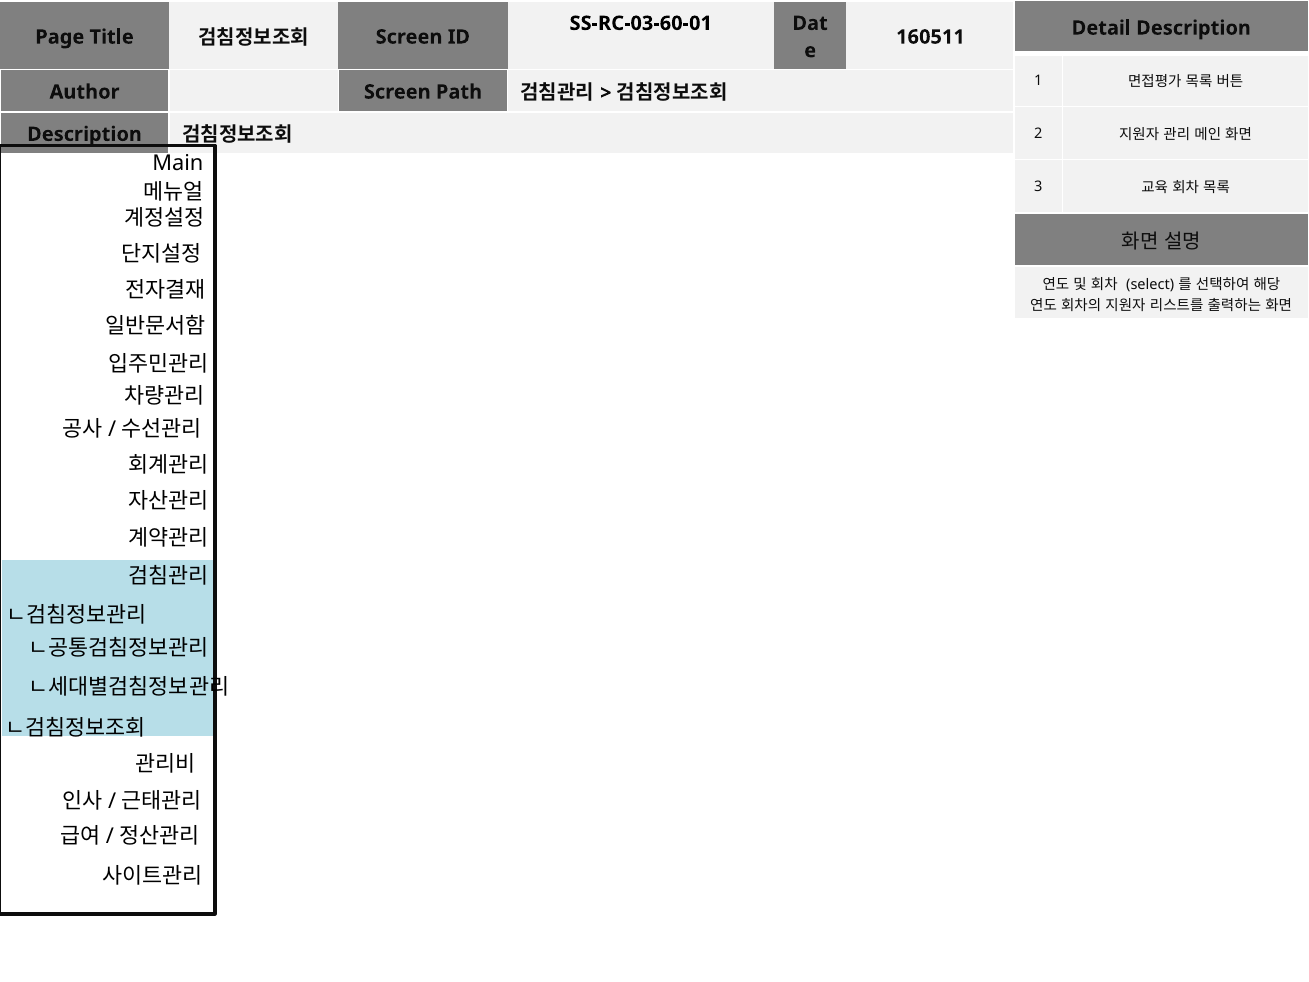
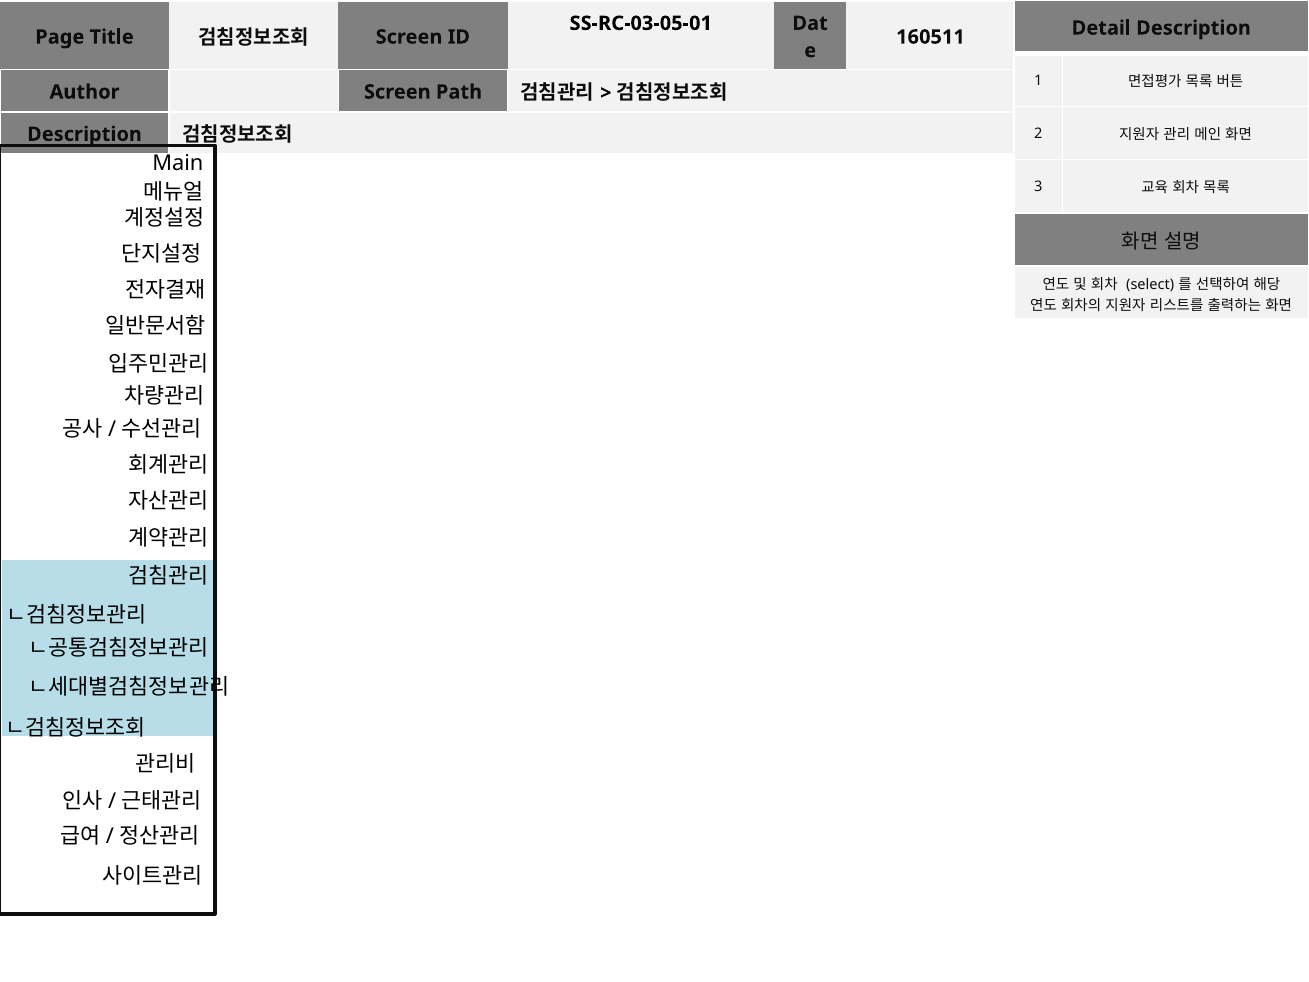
SS-RC-03-60-01: SS-RC-03-60-01 -> SS-RC-03-05-01 (641, 23)
